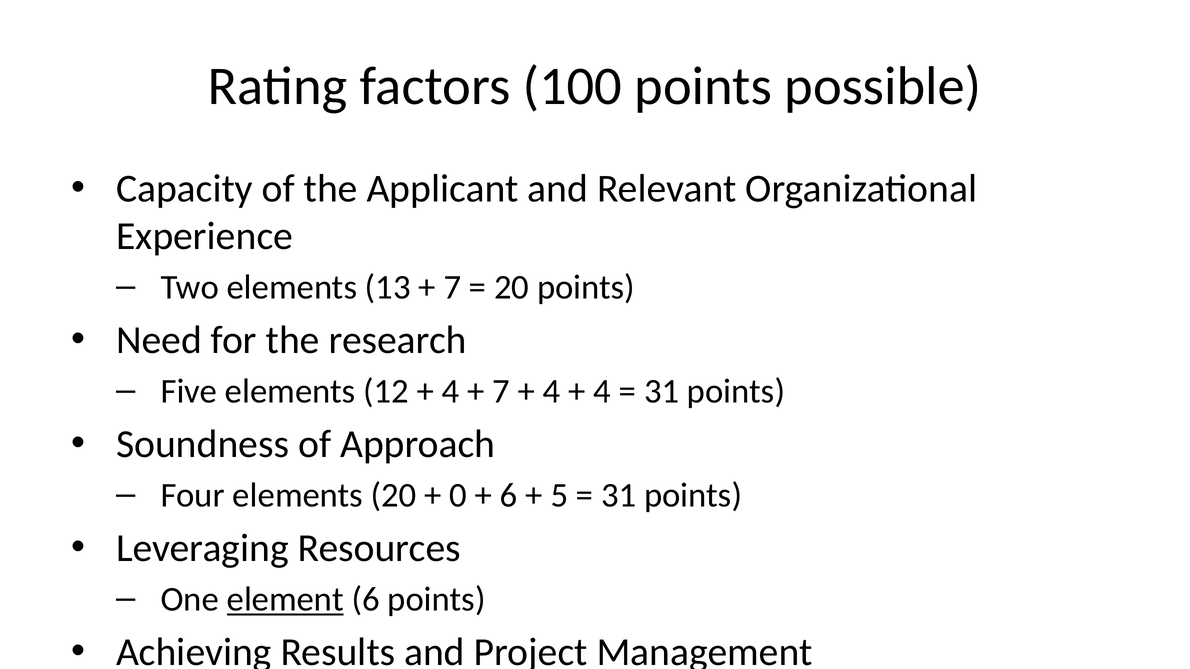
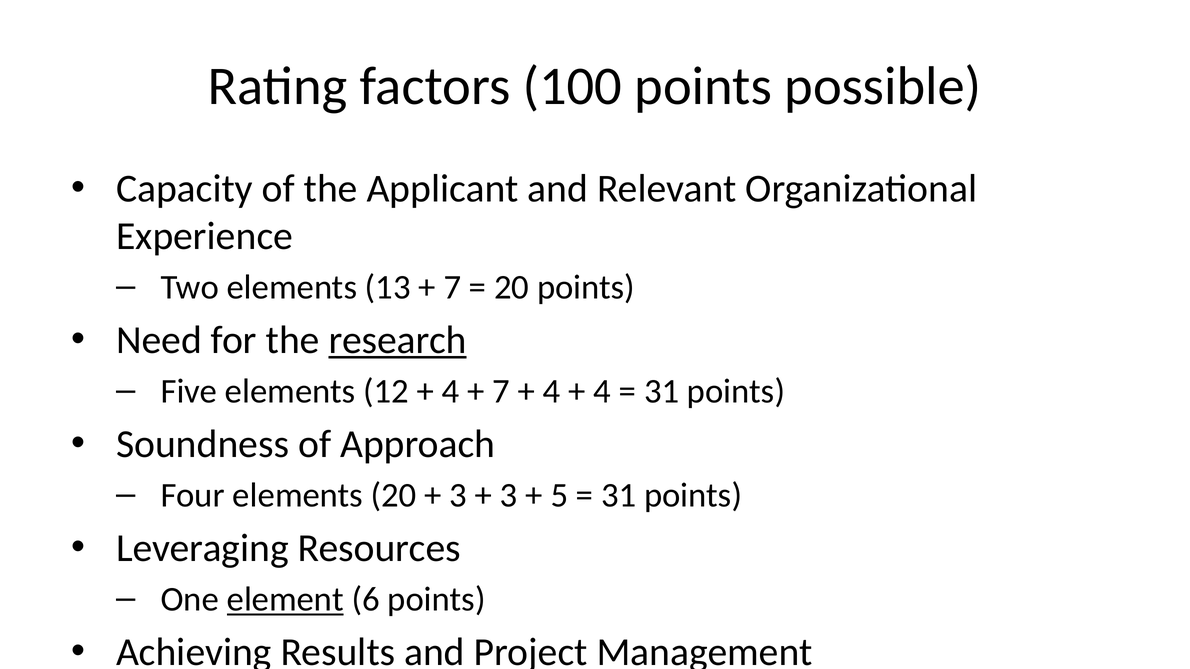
research underline: none -> present (398, 340)
0: 0 -> 3 (458, 496)
6: 6 -> 3 (509, 496)
